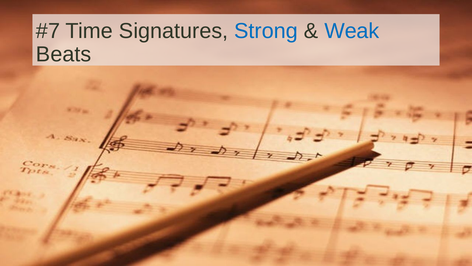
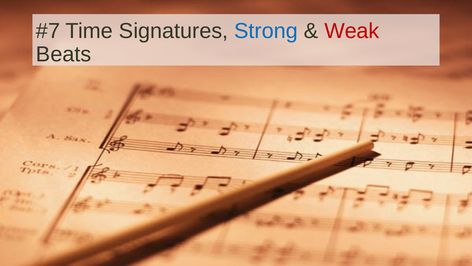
Weak colour: blue -> red (352, 31)
